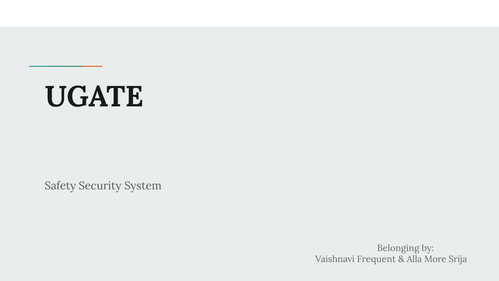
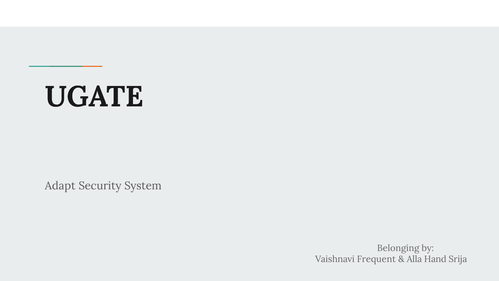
Safety: Safety -> Adapt (60, 186)
More: More -> Hand (435, 259)
